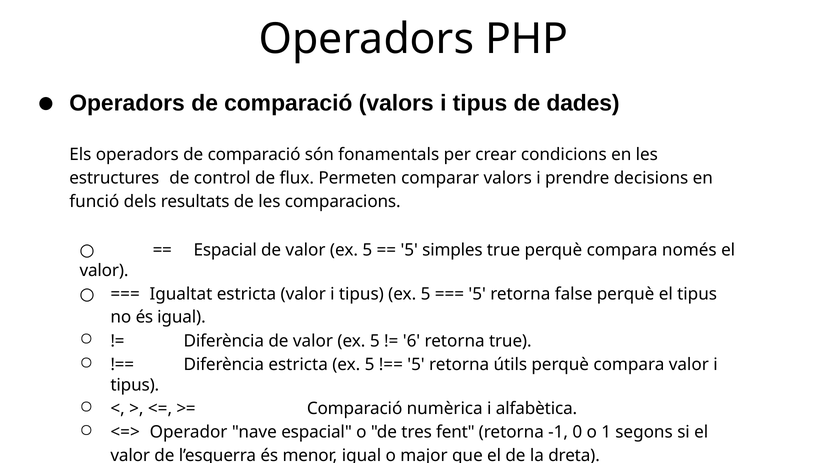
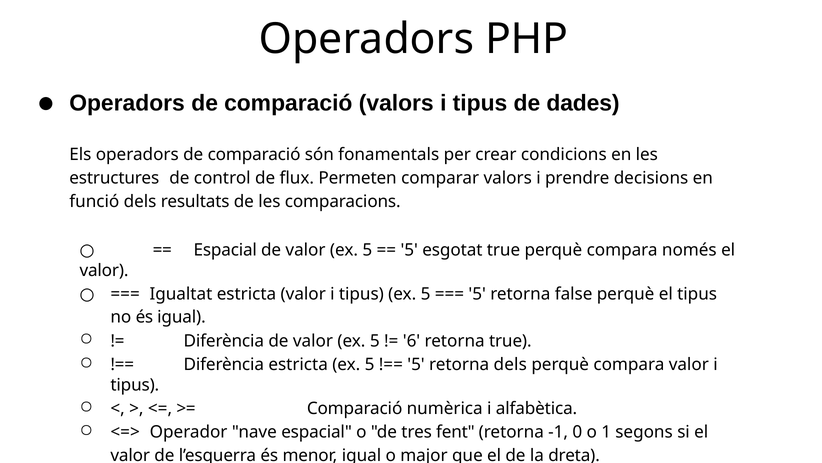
simples: simples -> esgotat (452, 250)
retorna útils: útils -> dels (510, 364)
